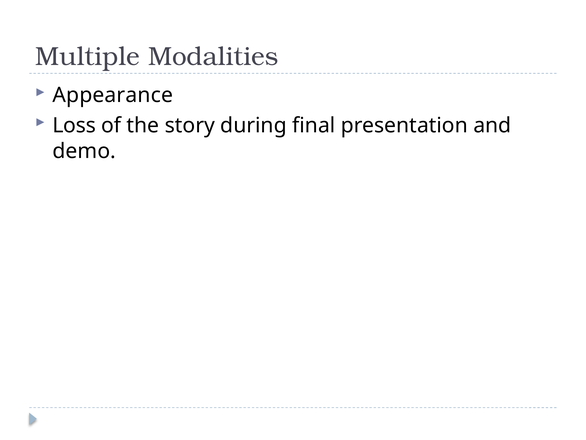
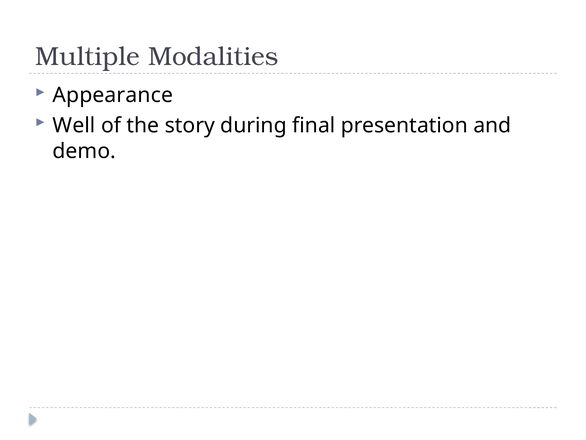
Loss: Loss -> Well (74, 125)
